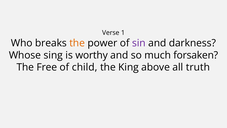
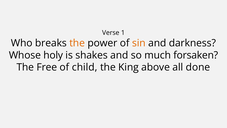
sin colour: purple -> orange (139, 43)
sing: sing -> holy (53, 55)
worthy: worthy -> shakes (92, 55)
truth: truth -> done (198, 67)
